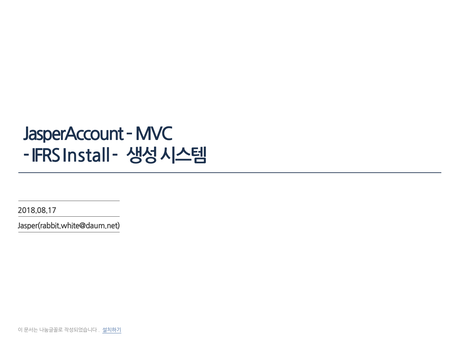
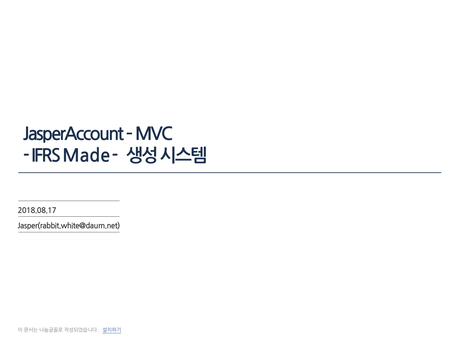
Install: Install -> Made (86, 156)
